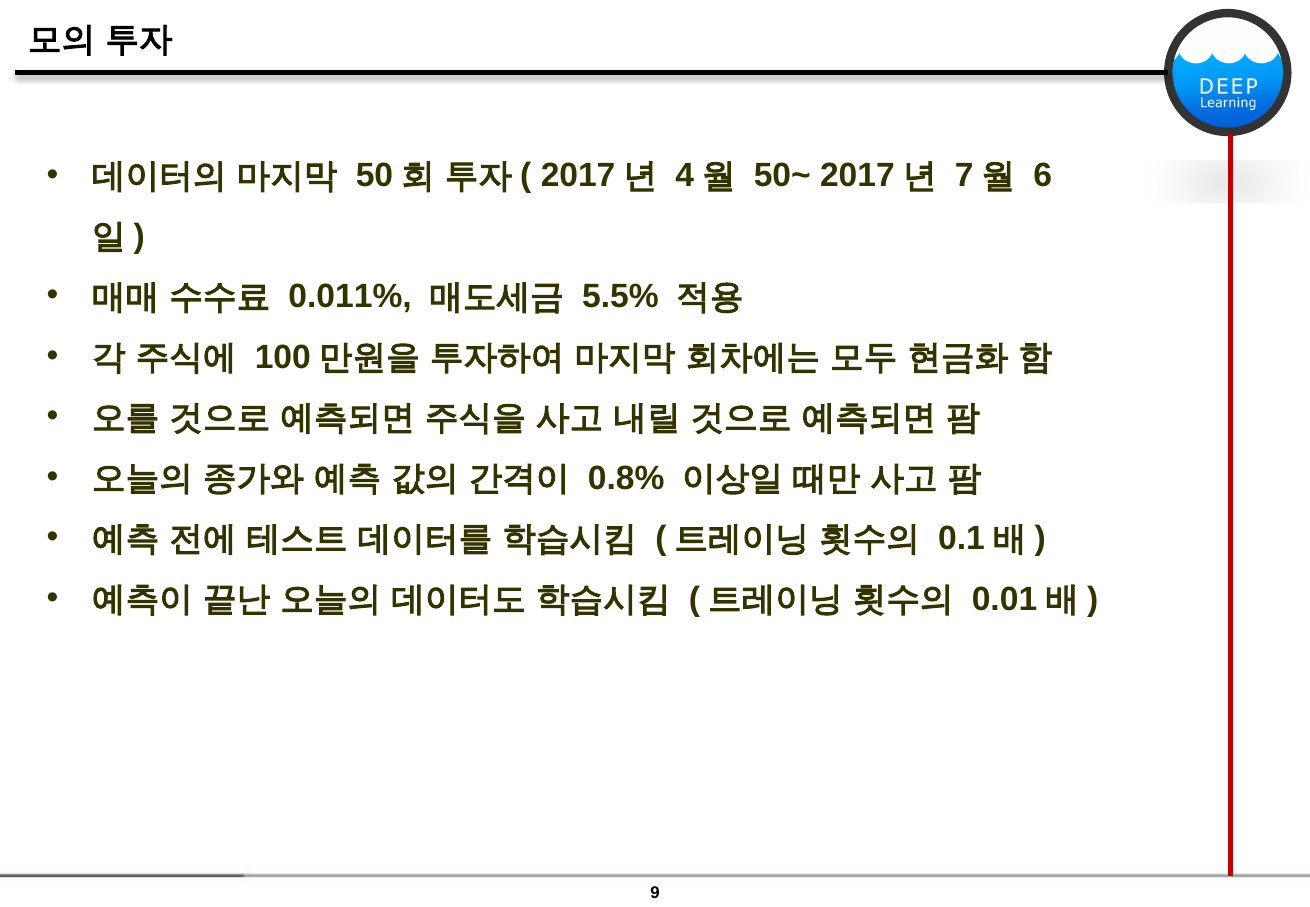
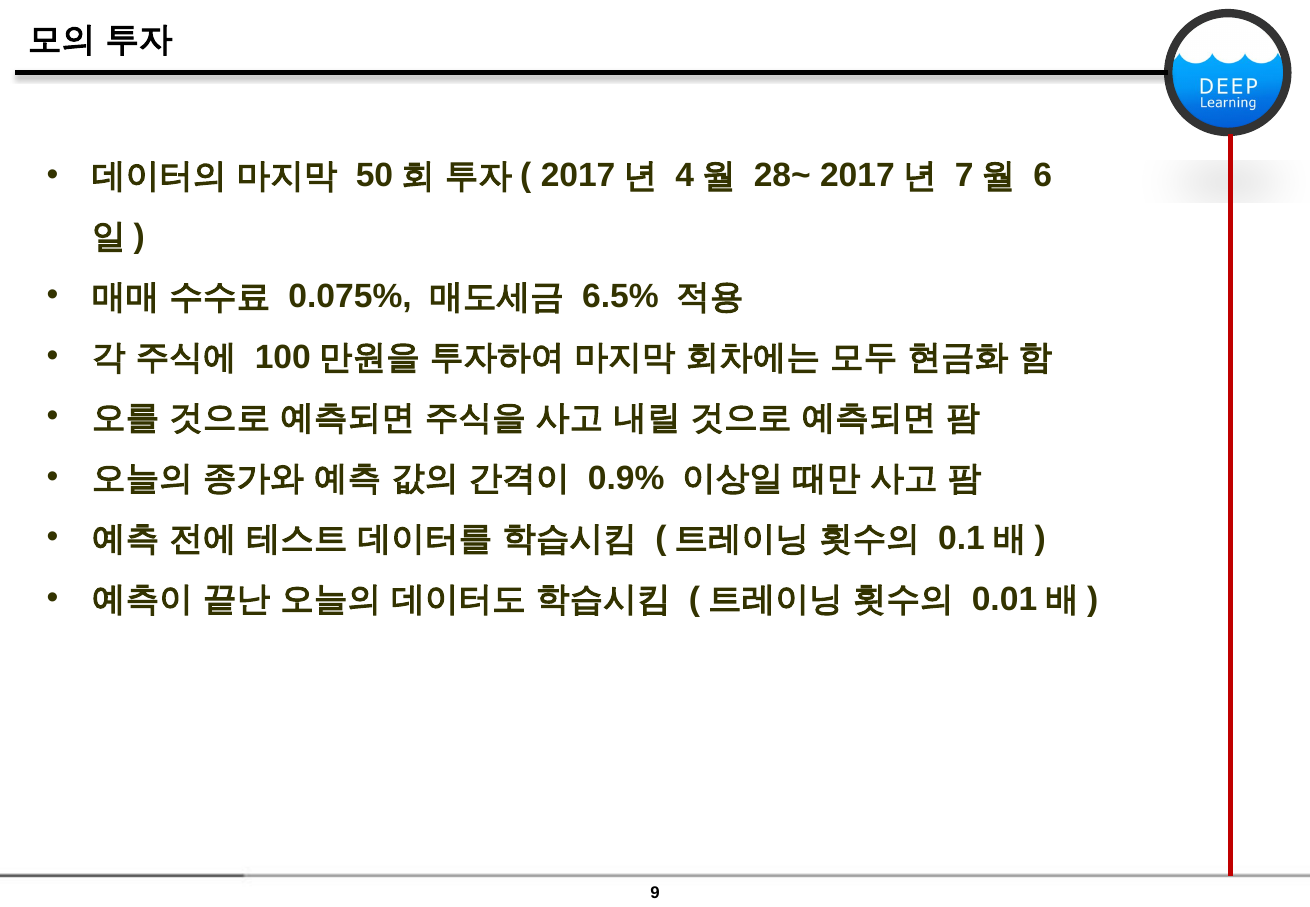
50~: 50~ -> 28~ (782, 176)
0.011%: 0.011% -> 0.075% (350, 297)
5.5%: 5.5% -> 6.5% (620, 297)
0.8%: 0.8% -> 0.9% (626, 478)
